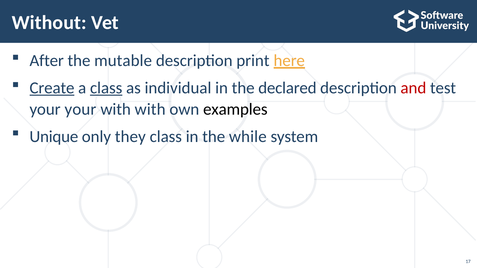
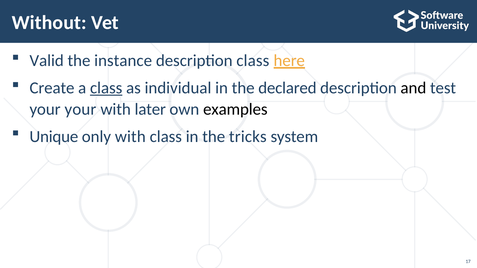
After: After -> Valid (47, 61)
mutable: mutable -> instance (123, 61)
description print: print -> class (253, 61)
Create underline: present -> none (52, 88)
and colour: red -> black (413, 88)
with with: with -> later (150, 109)
only they: they -> with (130, 137)
while: while -> tricks (248, 137)
